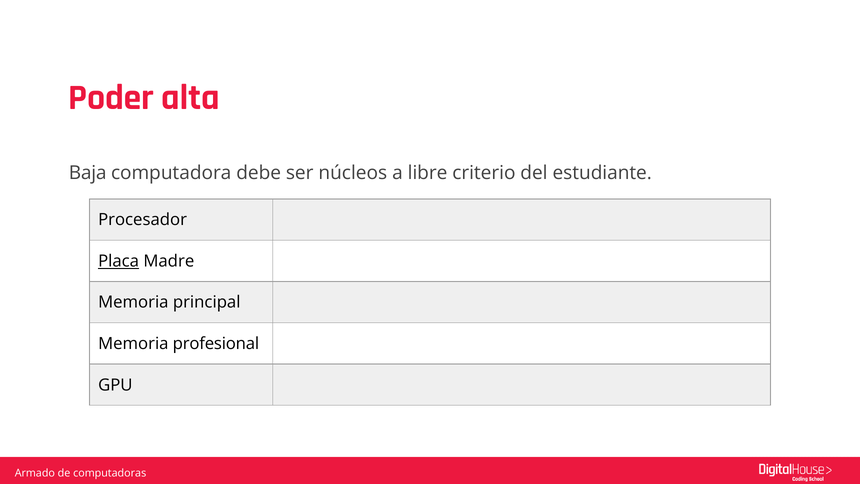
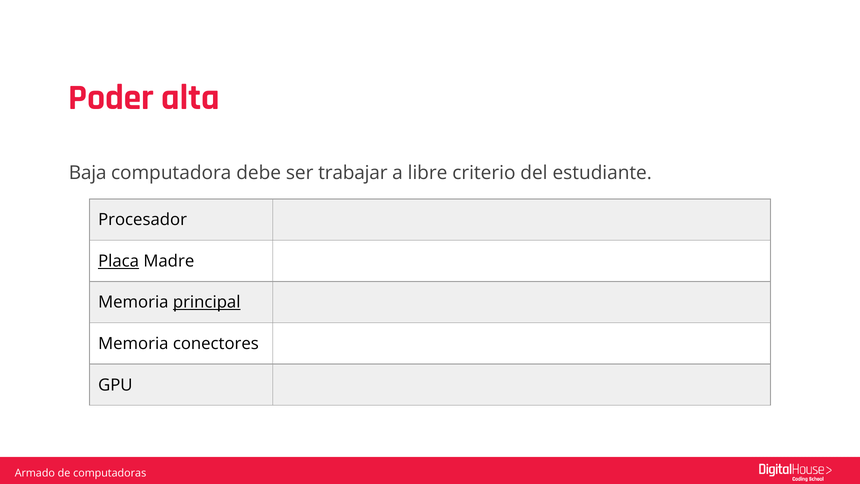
núcleos: núcleos -> trabajar (353, 173)
principal underline: none -> present (207, 302)
profesional: profesional -> conectores (216, 344)
